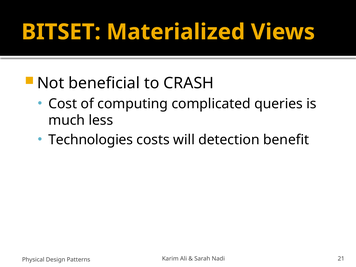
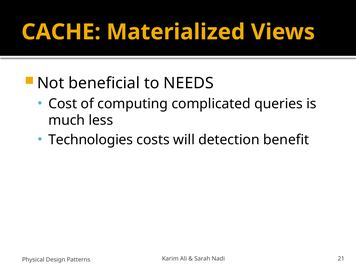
BITSET: BITSET -> CACHE (61, 32)
CRASH: CRASH -> NEEDS (189, 83)
